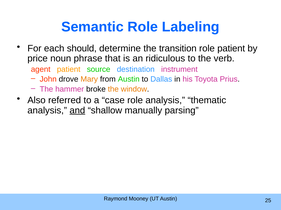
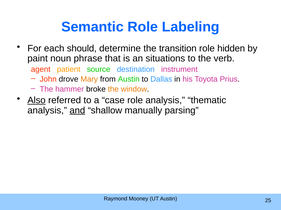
role patient: patient -> hidden (231, 49)
price: price -> paint (38, 59)
ridiculous: ridiculous -> situations (165, 59)
Also underline: none -> present (37, 101)
